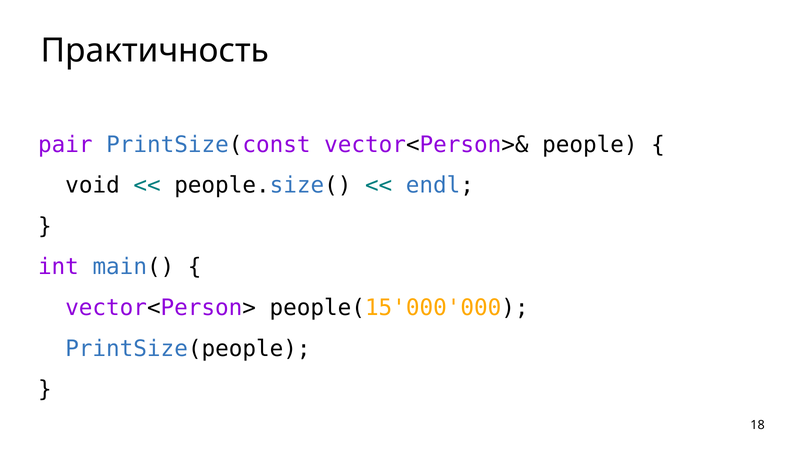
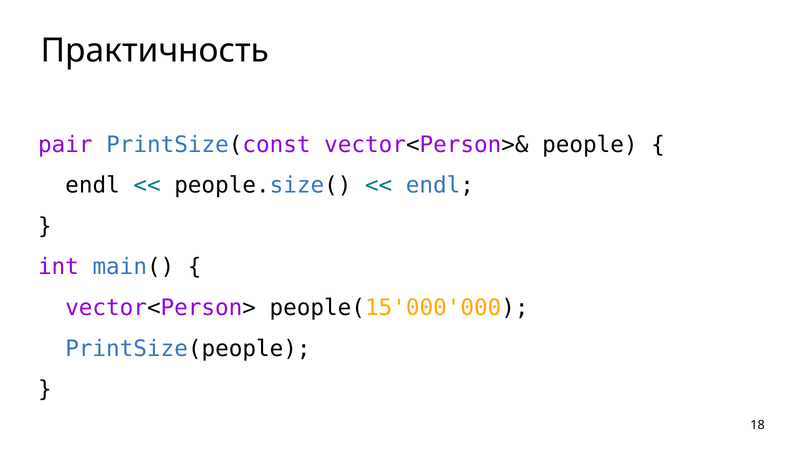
void: void -> endl (93, 185)
